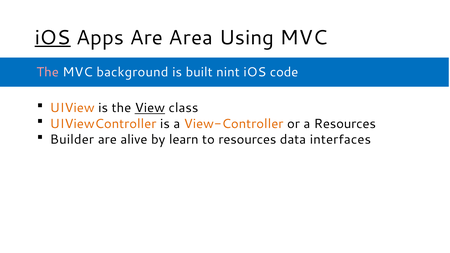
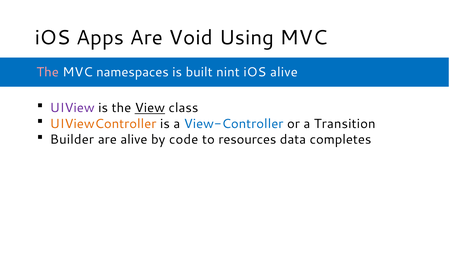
iOS underline: present -> none (53, 38)
Area: Area -> Void (191, 38)
background: background -> namespaces (132, 72)
iOS code: code -> alive (284, 72)
UIView colour: orange -> purple (72, 108)
View-Controller colour: orange -> blue (234, 124)
a Resources: Resources -> Transition (345, 124)
learn: learn -> code (184, 140)
interfaces: interfaces -> completes (341, 140)
